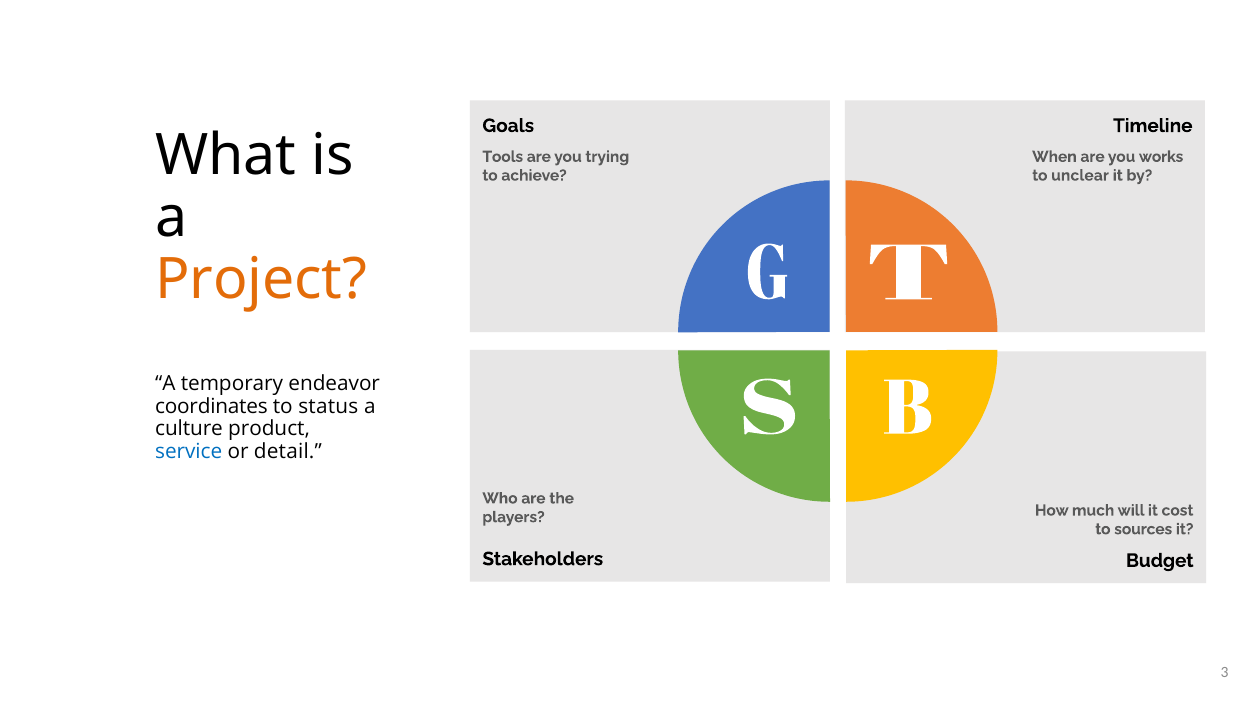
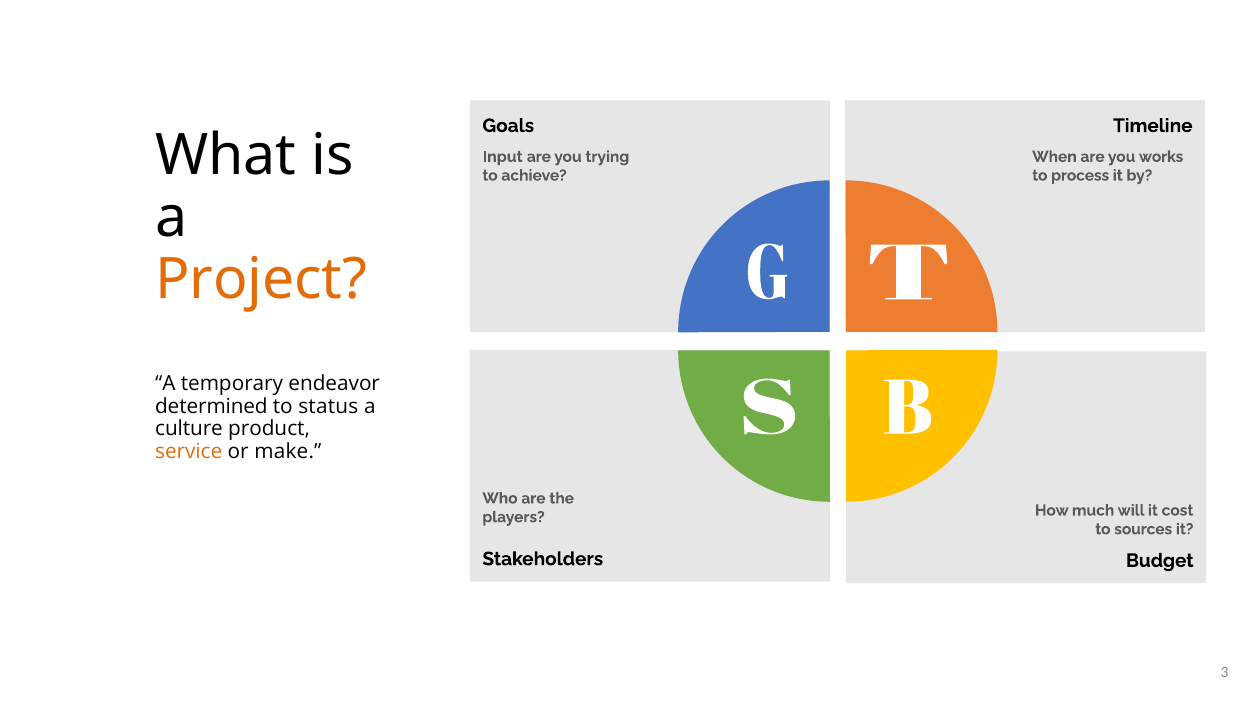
Tools: Tools -> Input (503, 157)
unclear: unclear -> process (1080, 175)
coordinates: coordinates -> determined (211, 406)
service colour: blue -> orange (189, 451)
detail: detail -> make (288, 451)
